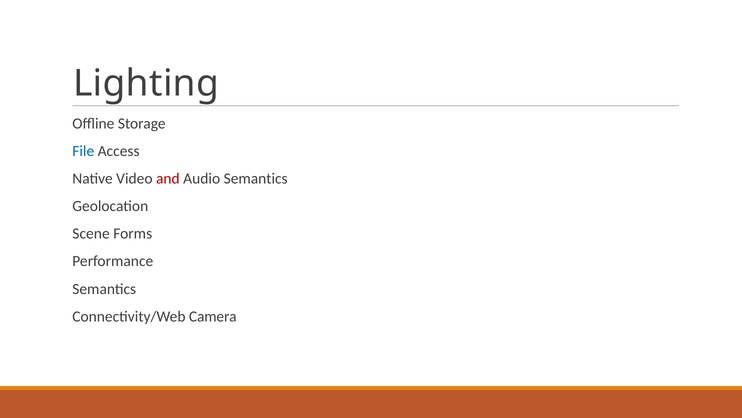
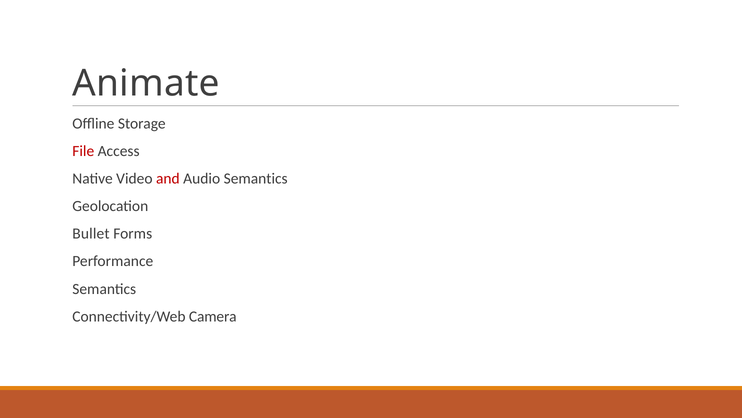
Lighting: Lighting -> Animate (146, 83)
File colour: blue -> red (83, 151)
Scene: Scene -> Bullet (91, 233)
